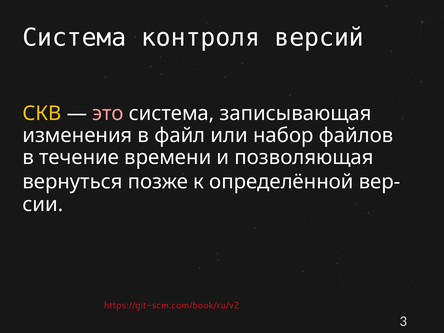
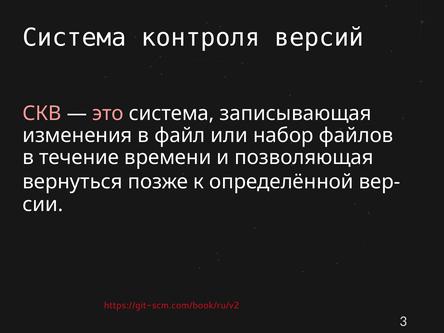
СКВ colour: yellow -> pink (42, 113)
